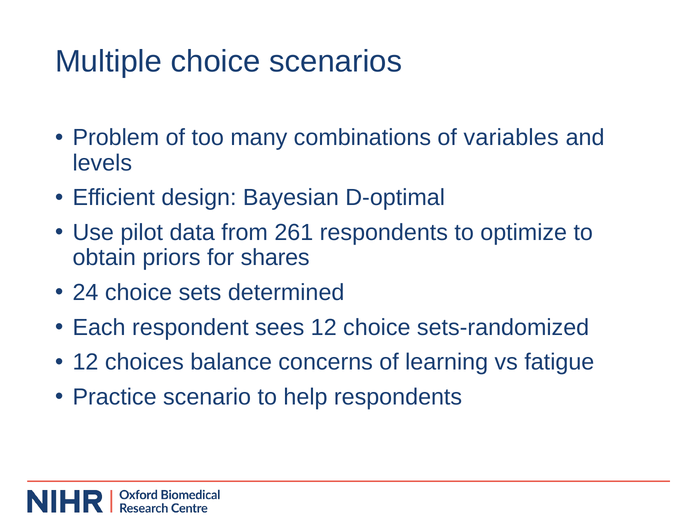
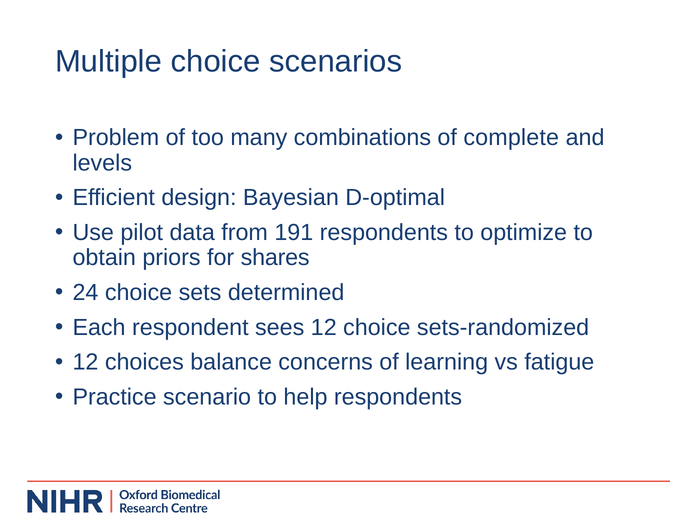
variables: variables -> complete (511, 138)
261: 261 -> 191 (294, 233)
